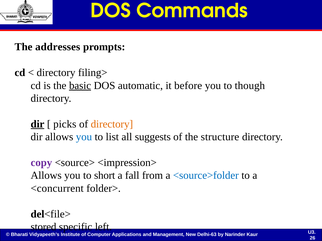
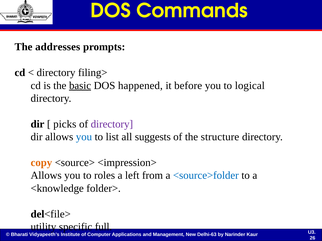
automatic: automatic -> happened (140, 86)
though: though -> logical (250, 86)
dir underline: present -> none (38, 124)
directory colour: orange -> purple (112, 124)
copy colour: purple -> orange (41, 163)
short: short -> roles (105, 176)
fall: fall -> left (132, 176)
<concurrent: <concurrent -> <knowledge (57, 189)
stored: stored -> utility (43, 227)
left: left -> full (103, 227)
